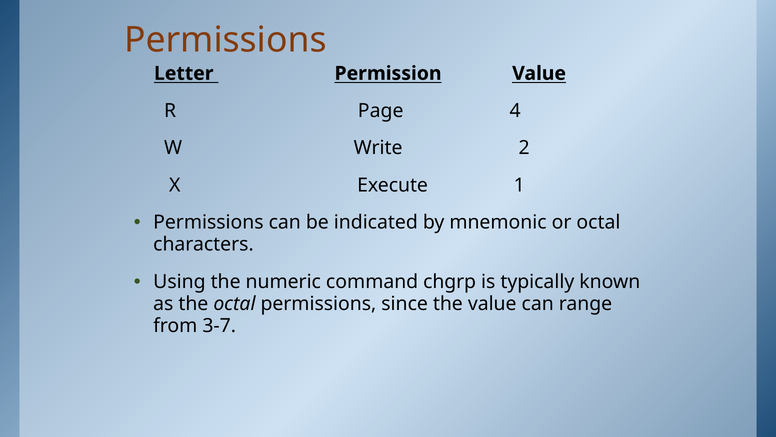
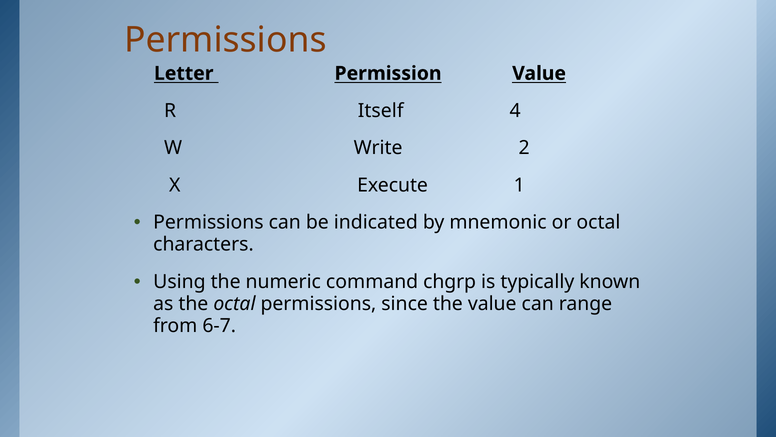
Page: Page -> Itself (381, 111)
3-7: 3-7 -> 6-7 (219, 326)
